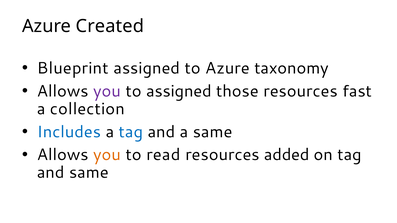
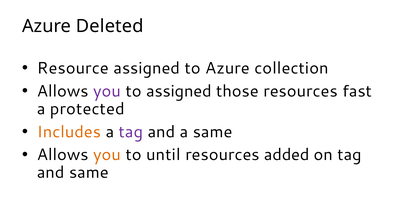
Created: Created -> Deleted (110, 26)
Blueprint: Blueprint -> Resource (73, 68)
taxonomy: taxonomy -> collection (291, 68)
collection: collection -> protected (87, 109)
Includes colour: blue -> orange (69, 132)
tag colour: blue -> purple (131, 132)
read: read -> until (163, 155)
